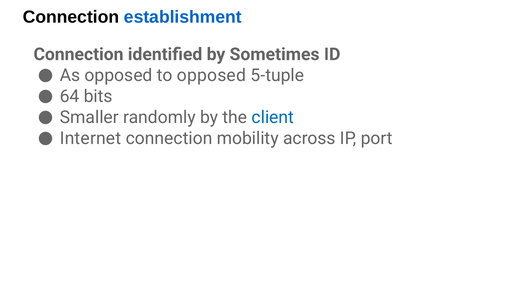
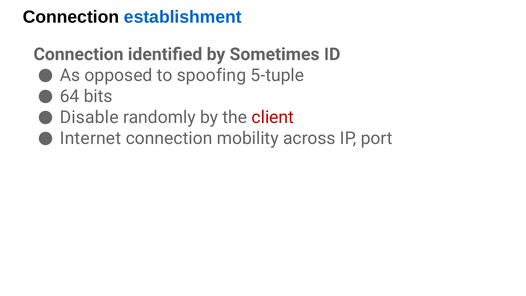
to opposed: opposed -> spoofing (211, 75)
Smaller: Smaller -> Disable (89, 117)
client colour: blue -> red (273, 117)
